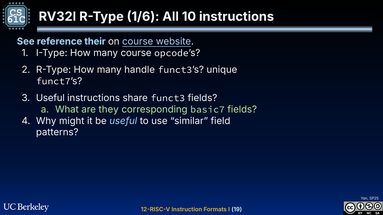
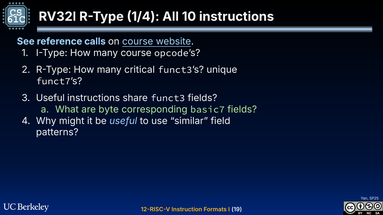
1/6: 1/6 -> 1/4 (143, 17)
their: their -> calls (95, 41)
handle: handle -> critical (140, 70)
they: they -> byte (109, 110)
